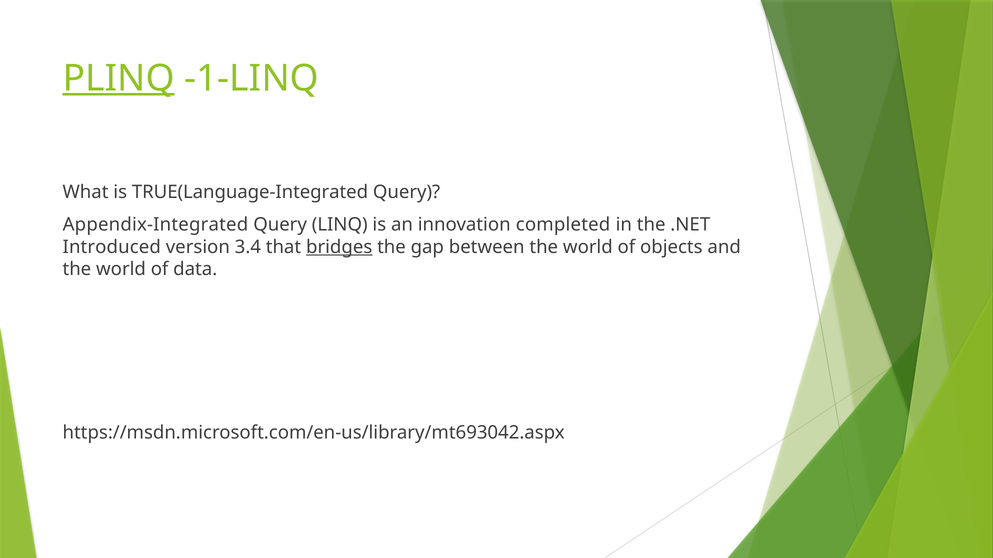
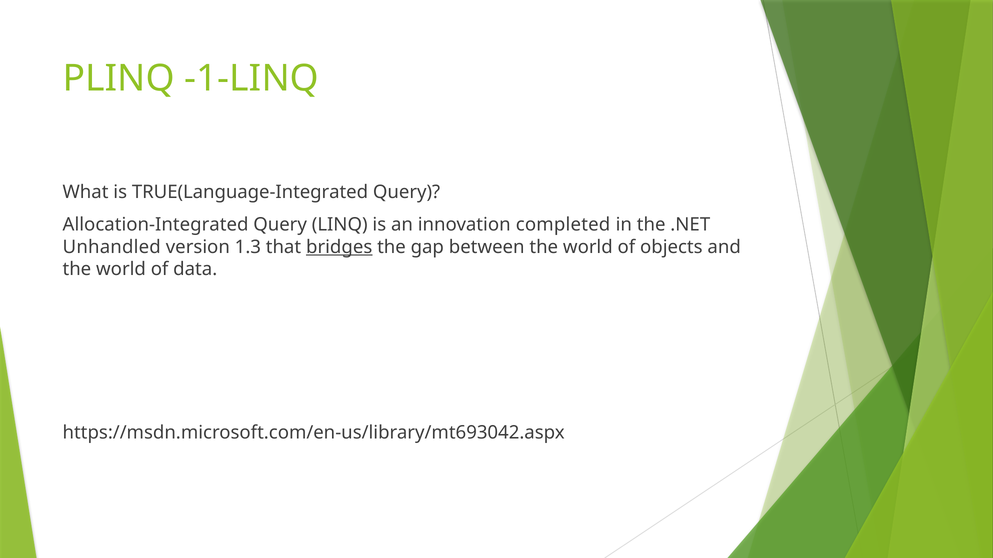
PLINQ underline: present -> none (119, 78)
Appendix-Integrated: Appendix-Integrated -> Allocation-Integrated (156, 225)
Introduced: Introduced -> Unhandled (112, 247)
3.4: 3.4 -> 1.3 (248, 247)
